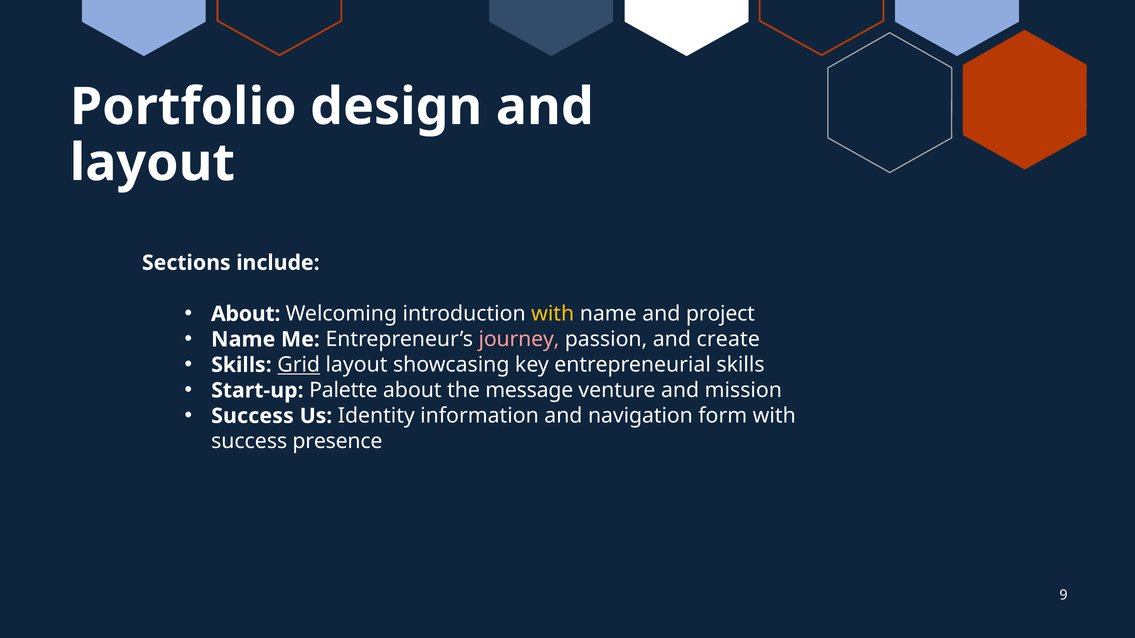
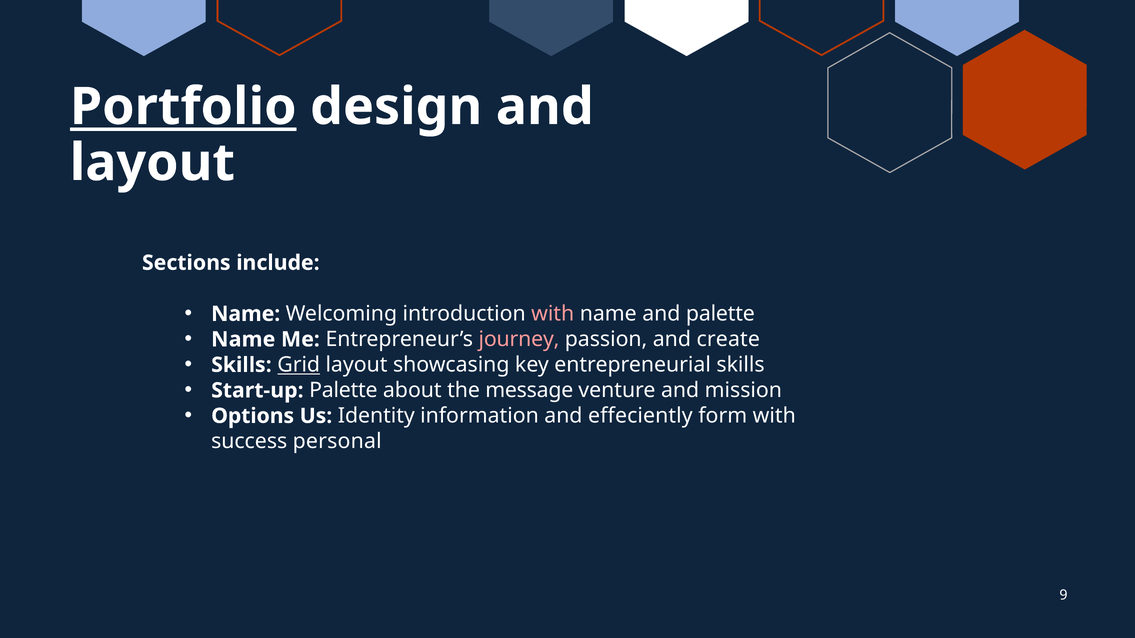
Portfolio underline: none -> present (183, 107)
About: About -> Name (246, 314)
with colour: yellow -> pink (553, 314)
and project: project -> palette (720, 314)
Success: Success -> Options (253, 416)
navigation: navigation -> effeciently (640, 416)
presence: presence -> personal (337, 442)
